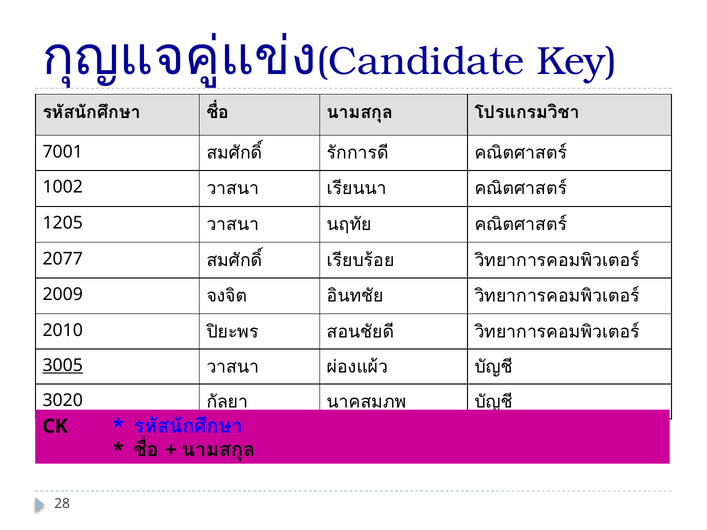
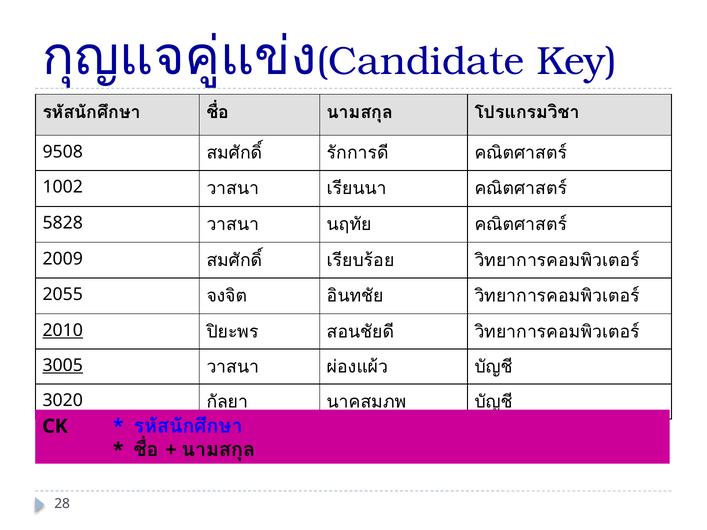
7001: 7001 -> 9508 (63, 152)
1205: 1205 -> 5828 (63, 223)
2077: 2077 -> 2009 (63, 259)
2009: 2009 -> 2055 (63, 295)
2010 underline: none -> present (63, 330)
